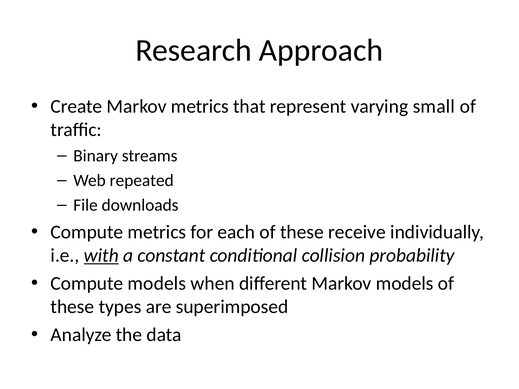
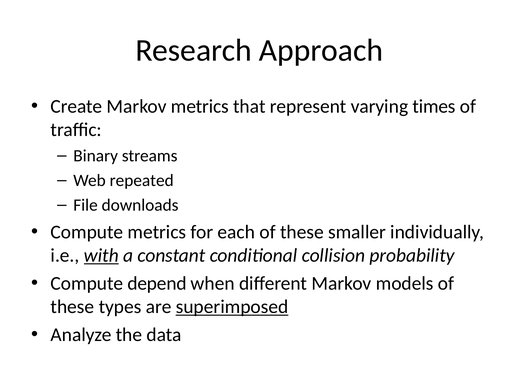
small: small -> times (434, 106)
receive: receive -> smaller (357, 232)
Compute models: models -> depend (157, 284)
superimposed underline: none -> present (232, 307)
